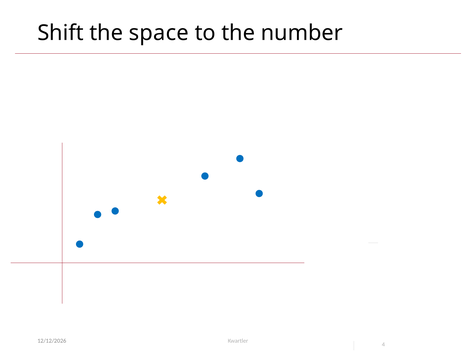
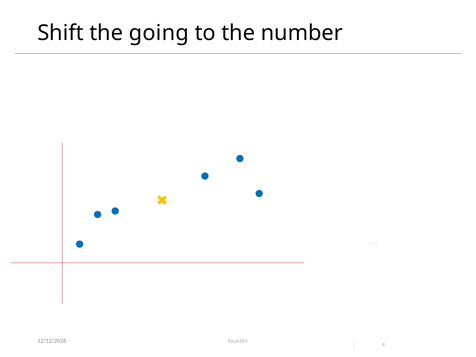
space: space -> going (159, 33)
